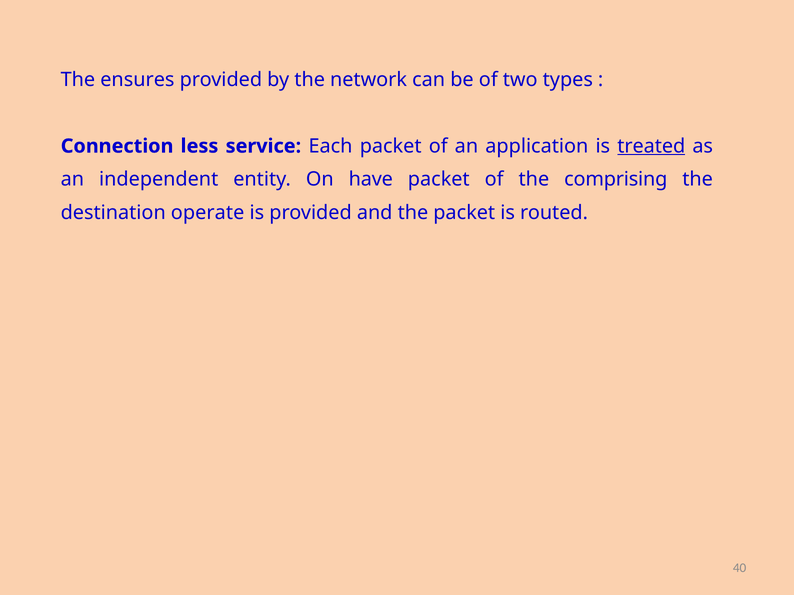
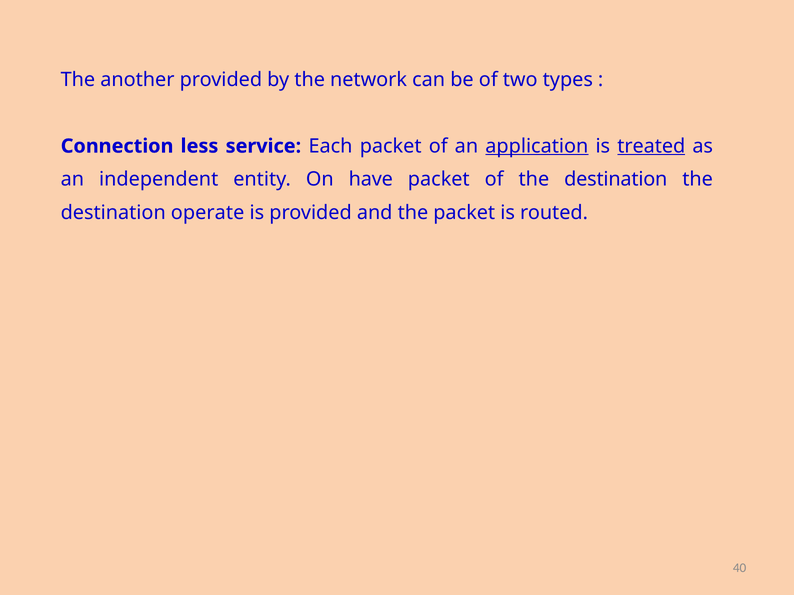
ensures: ensures -> another (137, 80)
application underline: none -> present (537, 146)
of the comprising: comprising -> destination (616, 180)
